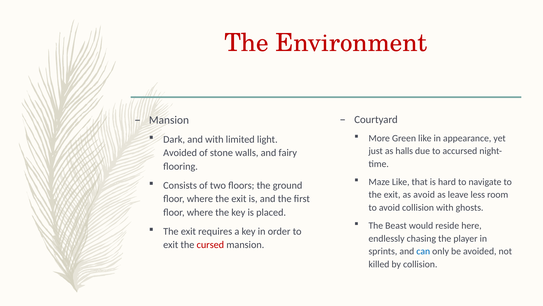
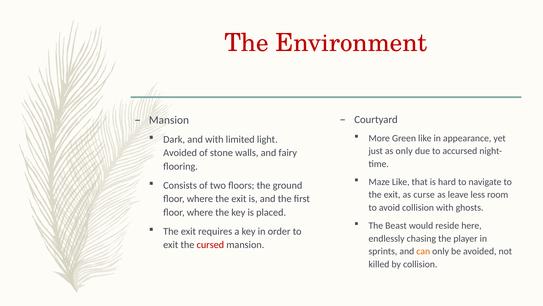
as halls: halls -> only (404, 151)
as avoid: avoid -> curse (424, 194)
can colour: blue -> orange (423, 251)
